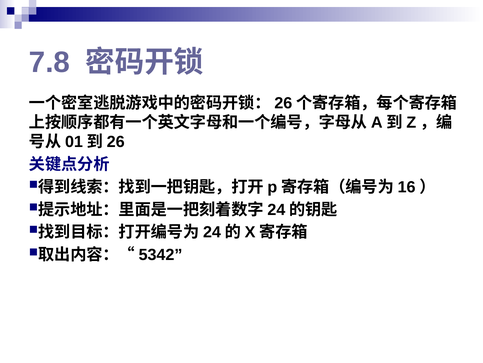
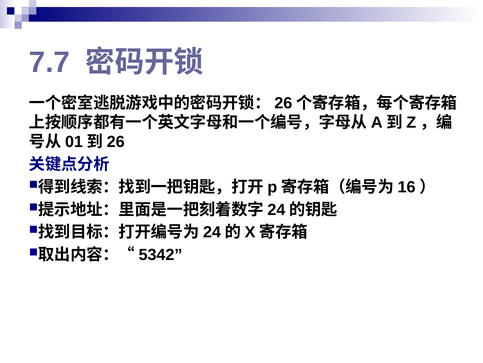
7.8: 7.8 -> 7.7 (49, 62)
